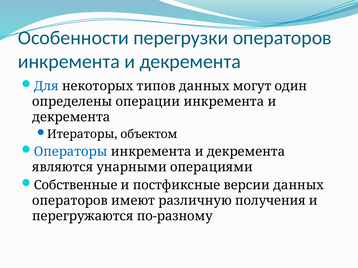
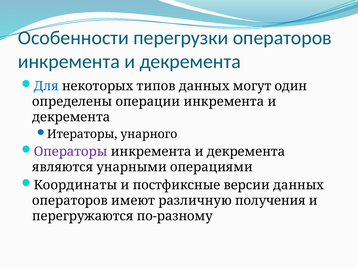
объектом: объектом -> унарного (149, 134)
Операторы colour: blue -> purple (71, 152)
Собственные: Собственные -> Координаты (76, 186)
